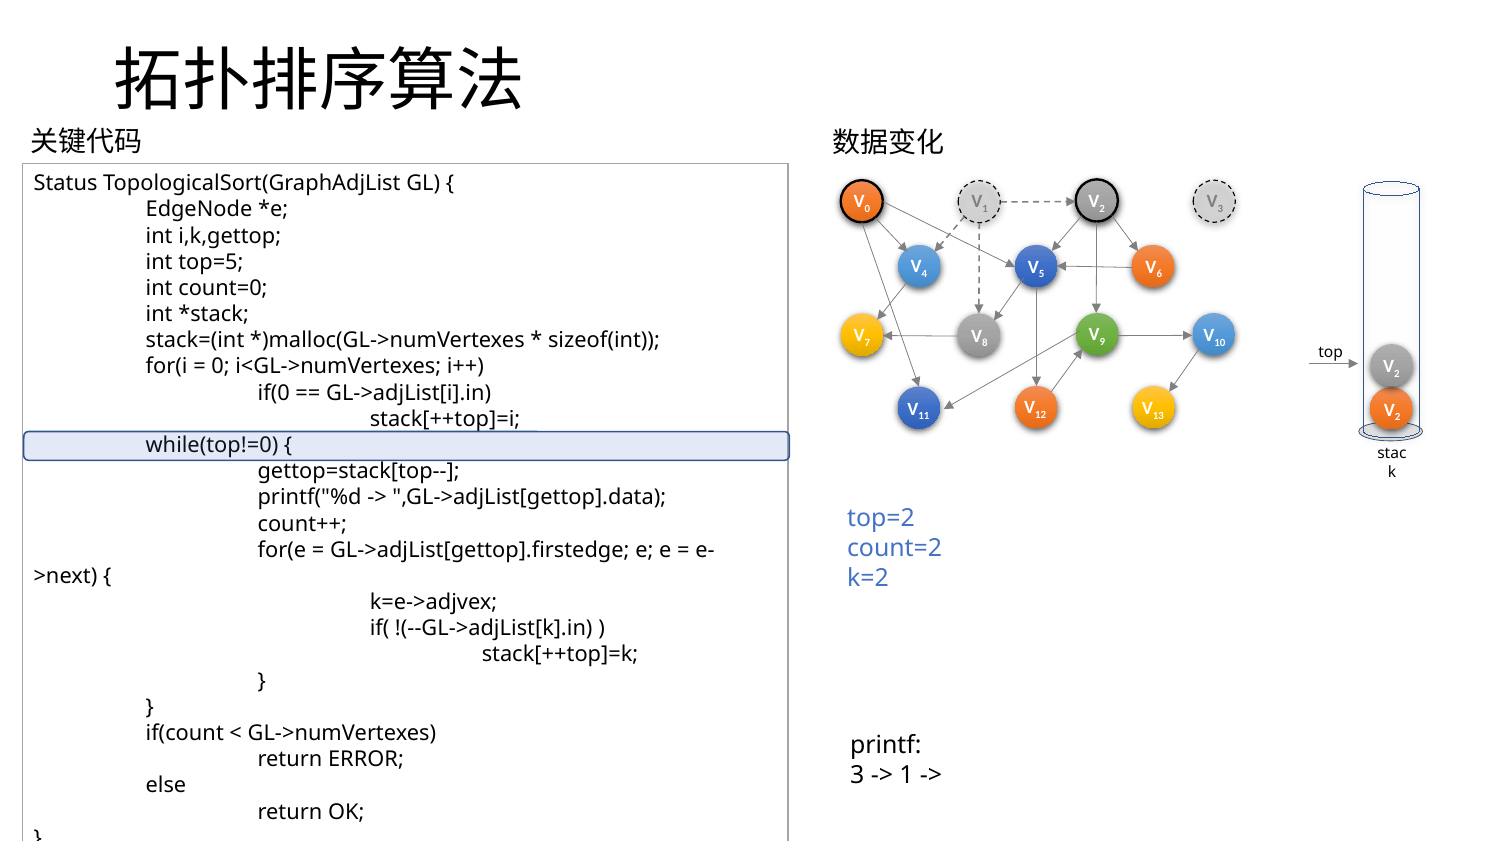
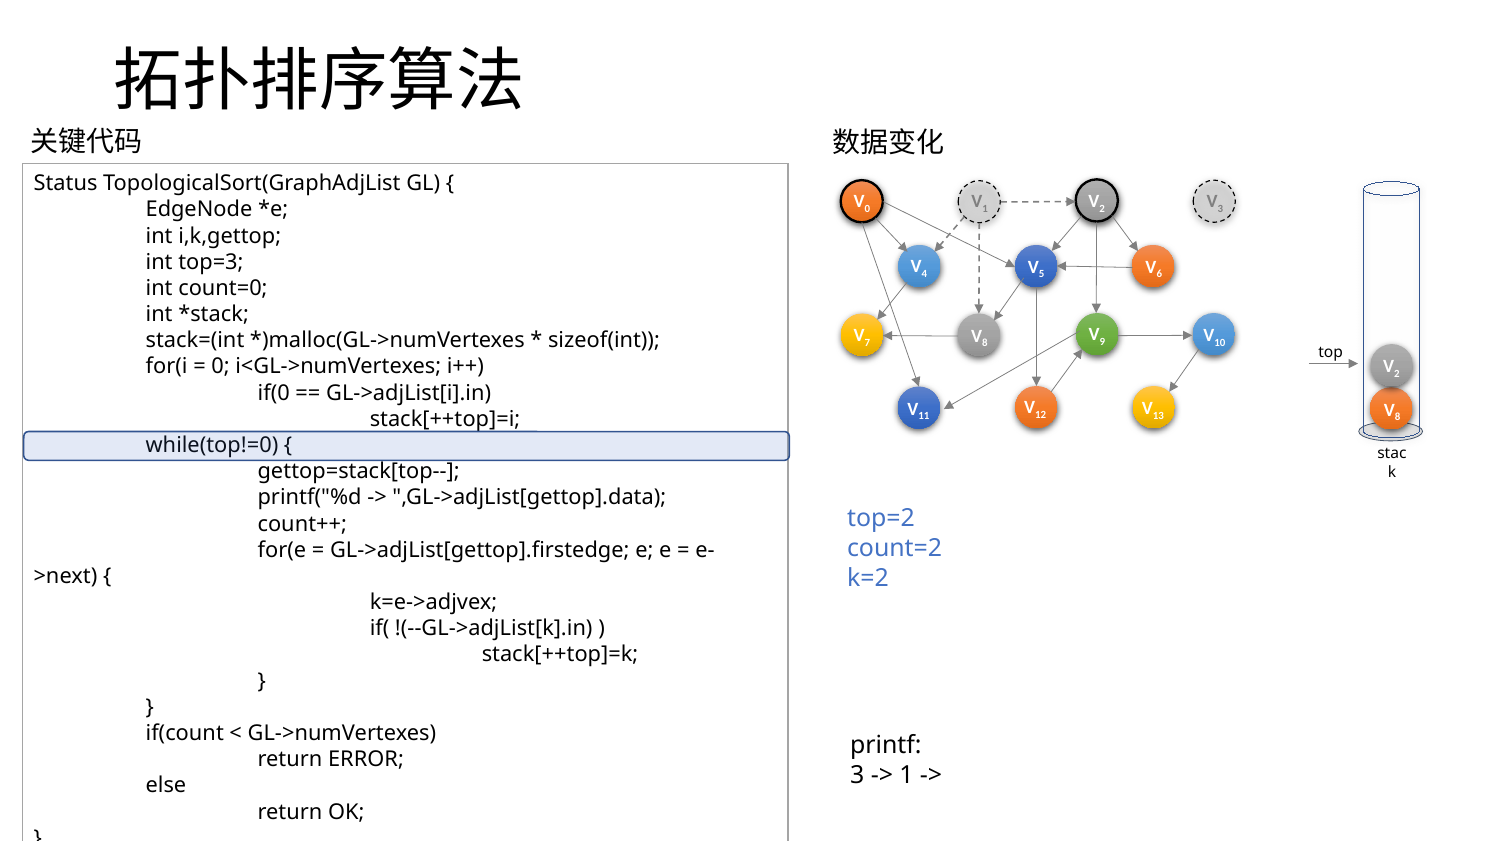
top=5: top=5 -> top=3 (211, 262)
2: 2 -> 8 (1398, 417)
